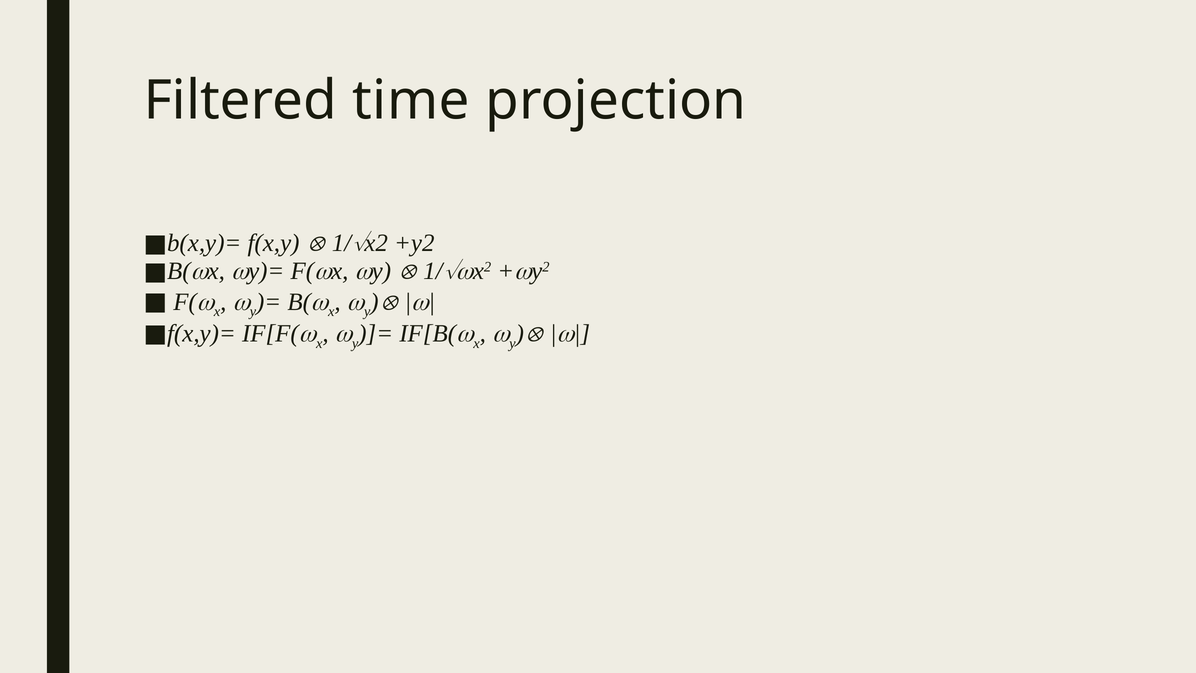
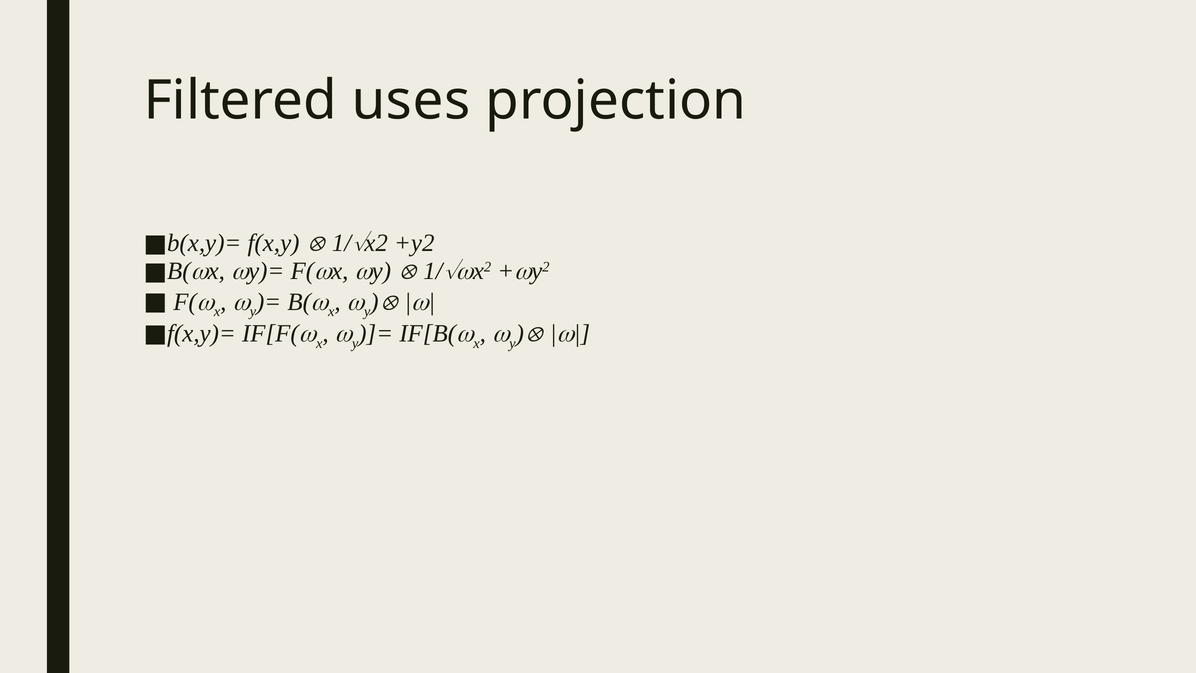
time: time -> uses (411, 100)
